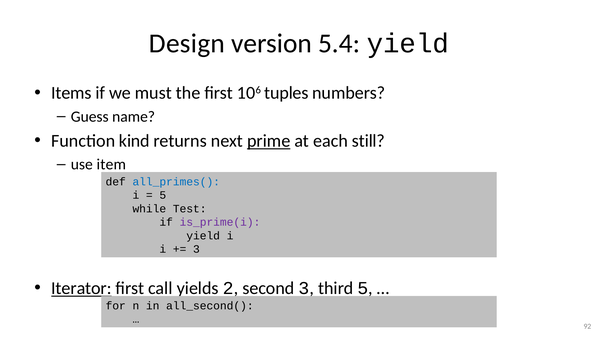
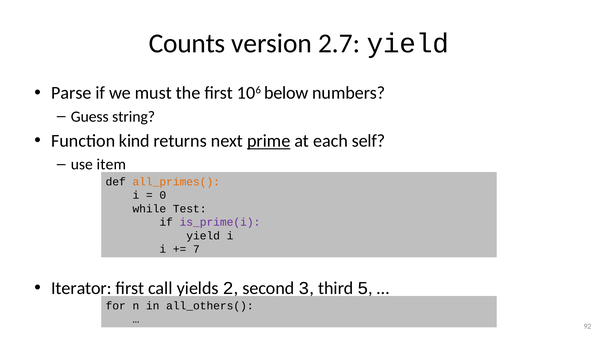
Design: Design -> Counts (187, 43)
5.4: 5.4 -> 2.7 (339, 43)
Items: Items -> Parse (71, 93)
tuples: tuples -> below (286, 93)
name: name -> string (134, 116)
still: still -> self (368, 141)
all_primes( colour: blue -> orange (176, 181)
5: 5 -> 0 (163, 195)
3: 3 -> 7 (196, 249)
Iterator underline: present -> none (81, 288)
all_second(: all_second( -> all_others( (210, 305)
